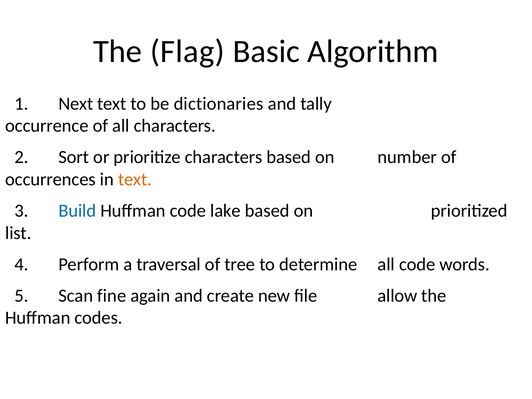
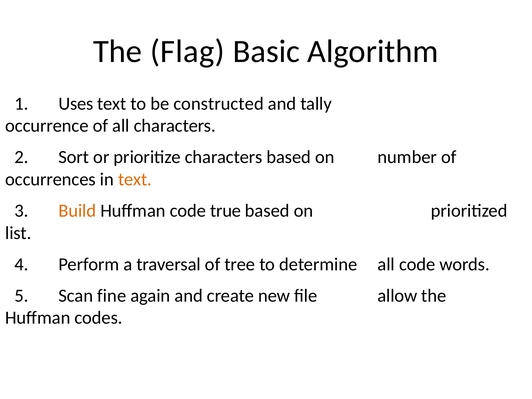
Next: Next -> Uses (76, 104)
dictionaries: dictionaries -> constructed (219, 104)
Build colour: blue -> orange (77, 211)
lake: lake -> true (226, 211)
